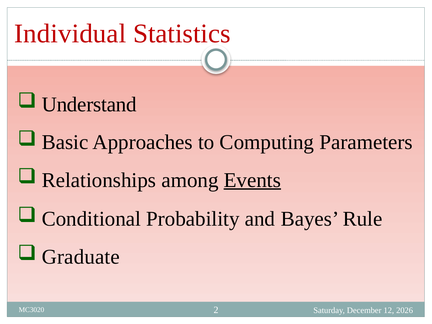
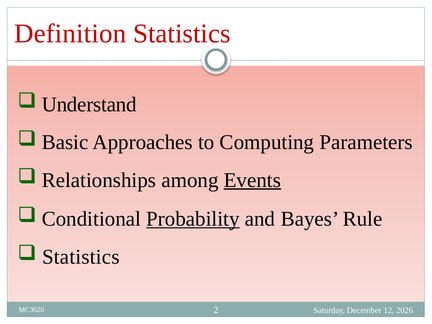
Individual: Individual -> Definition (70, 34)
Probability underline: none -> present (193, 219)
Graduate: Graduate -> Statistics (81, 257)
